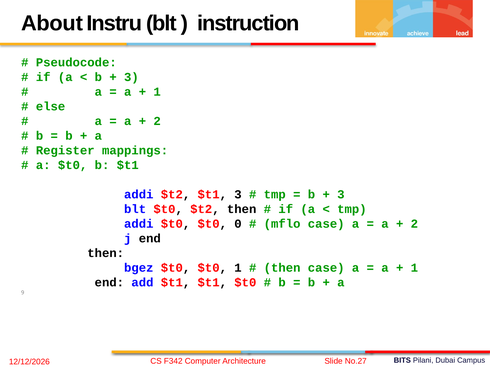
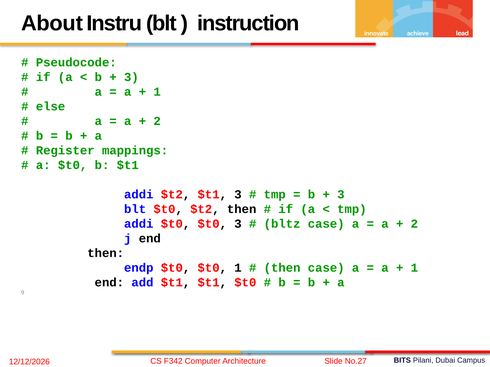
$t0 0: 0 -> 3 (238, 224)
mflo: mflo -> bltz (282, 224)
bgez: bgez -> endp (139, 268)
